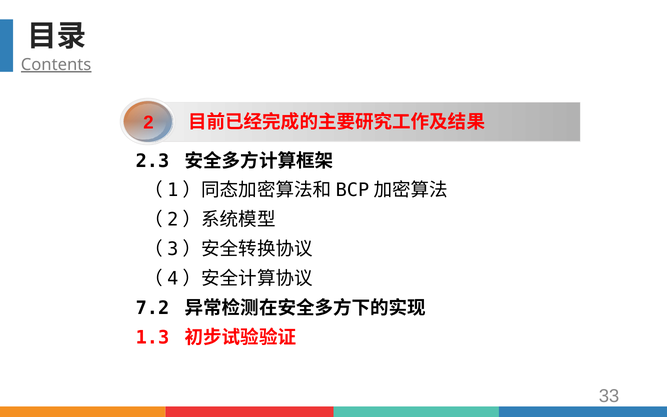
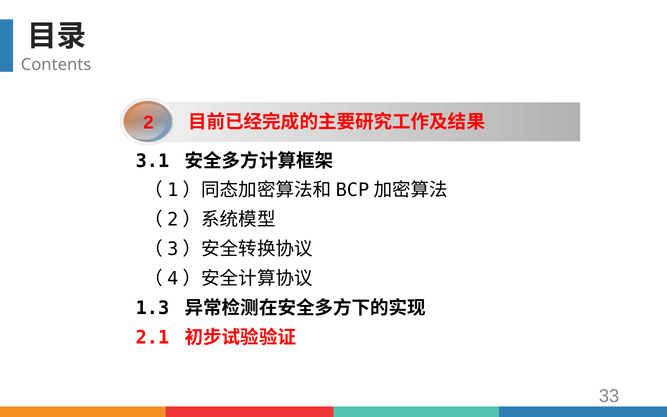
Contents underline: present -> none (56, 65)
2.3: 2.3 -> 3.1 (152, 161)
7.2: 7.2 -> 1.3 (152, 308)
1.3: 1.3 -> 2.1 (152, 338)
